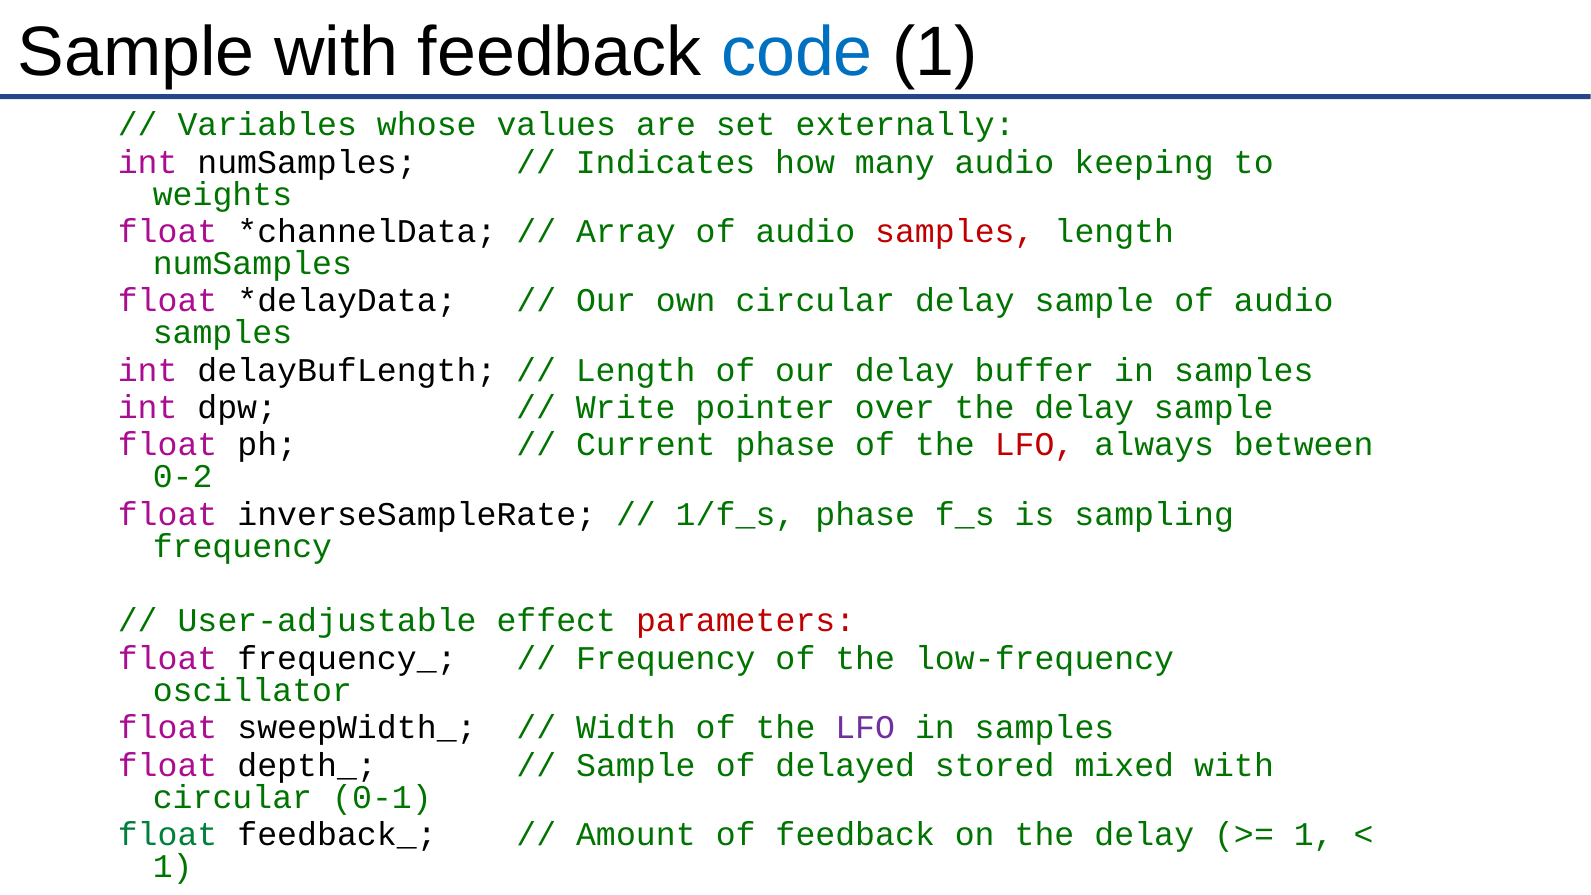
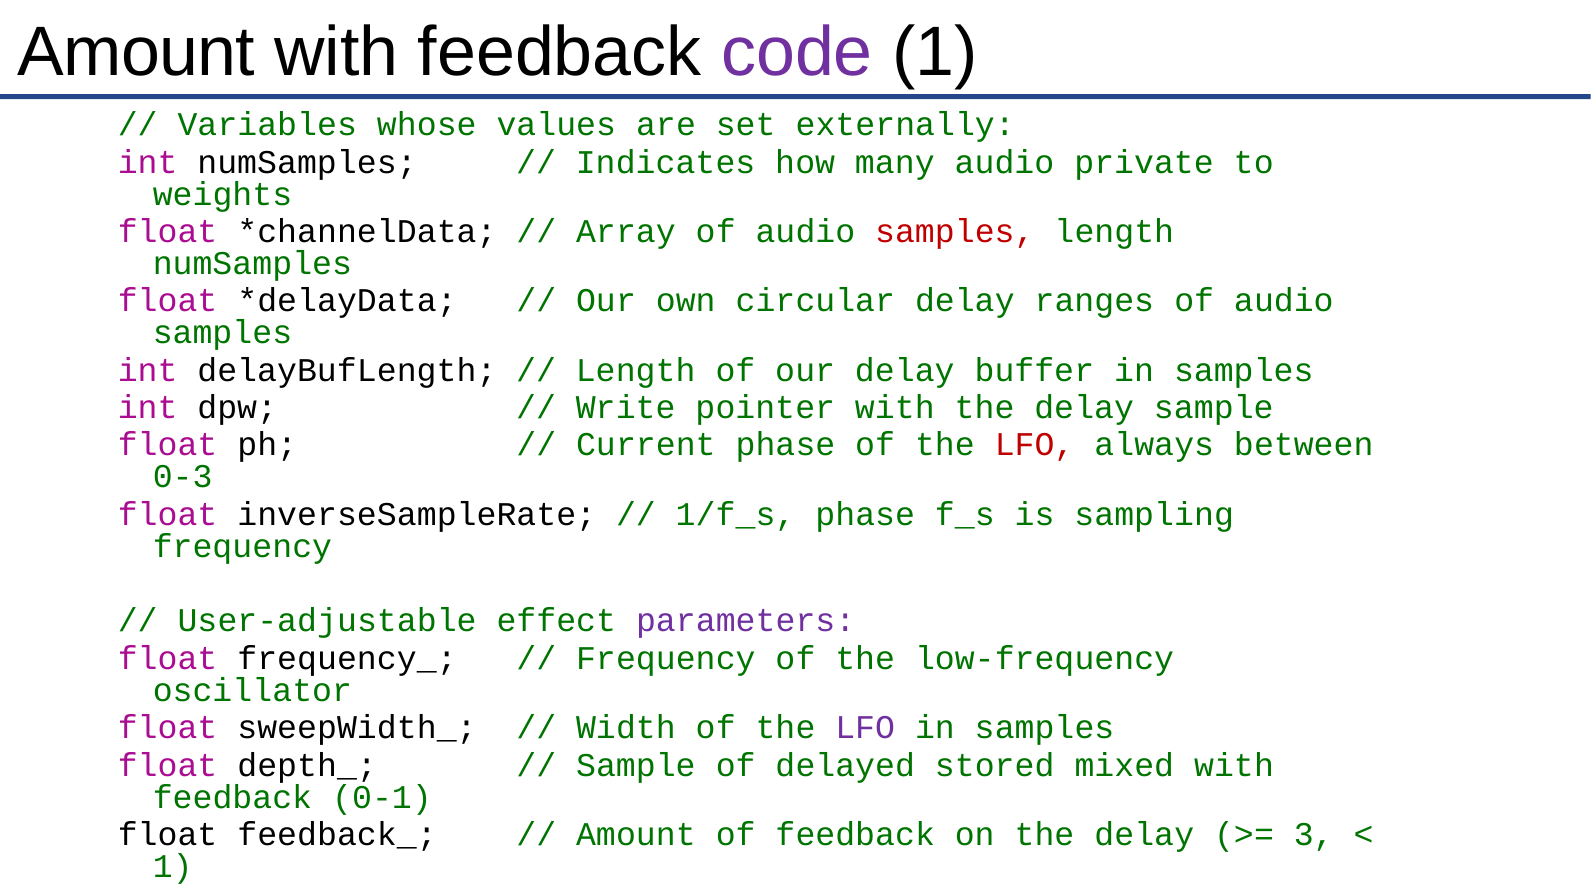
Sample: Sample -> Amount (136, 52)
code colour: blue -> purple (797, 52)
keeping: keeping -> private (1144, 162)
circular delay sample: sample -> ranges (1094, 301)
pointer over: over -> with (895, 408)
0-2: 0-2 -> 0-3 (183, 477)
parameters colour: red -> purple (746, 621)
circular: circular -> feedback (232, 797)
float colour: green -> black (168, 834)
1: 1 -> 3 (1314, 834)
